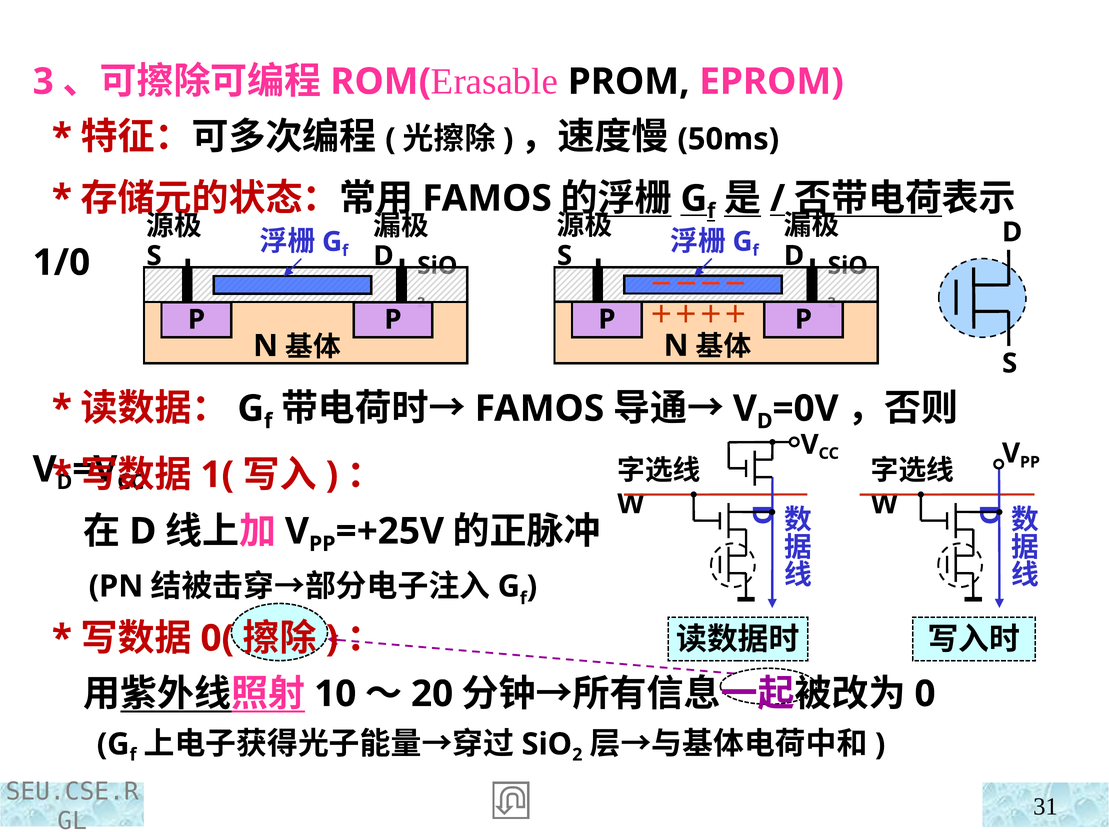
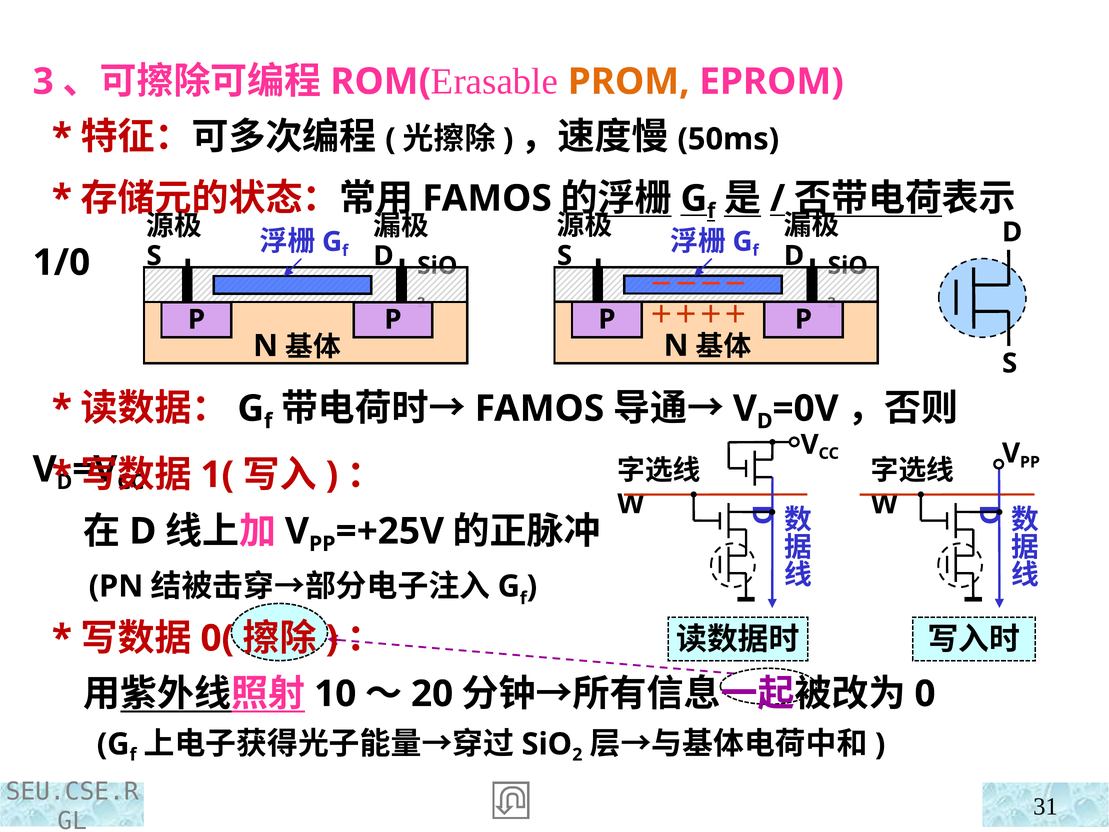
PROM colour: black -> orange (629, 82)
